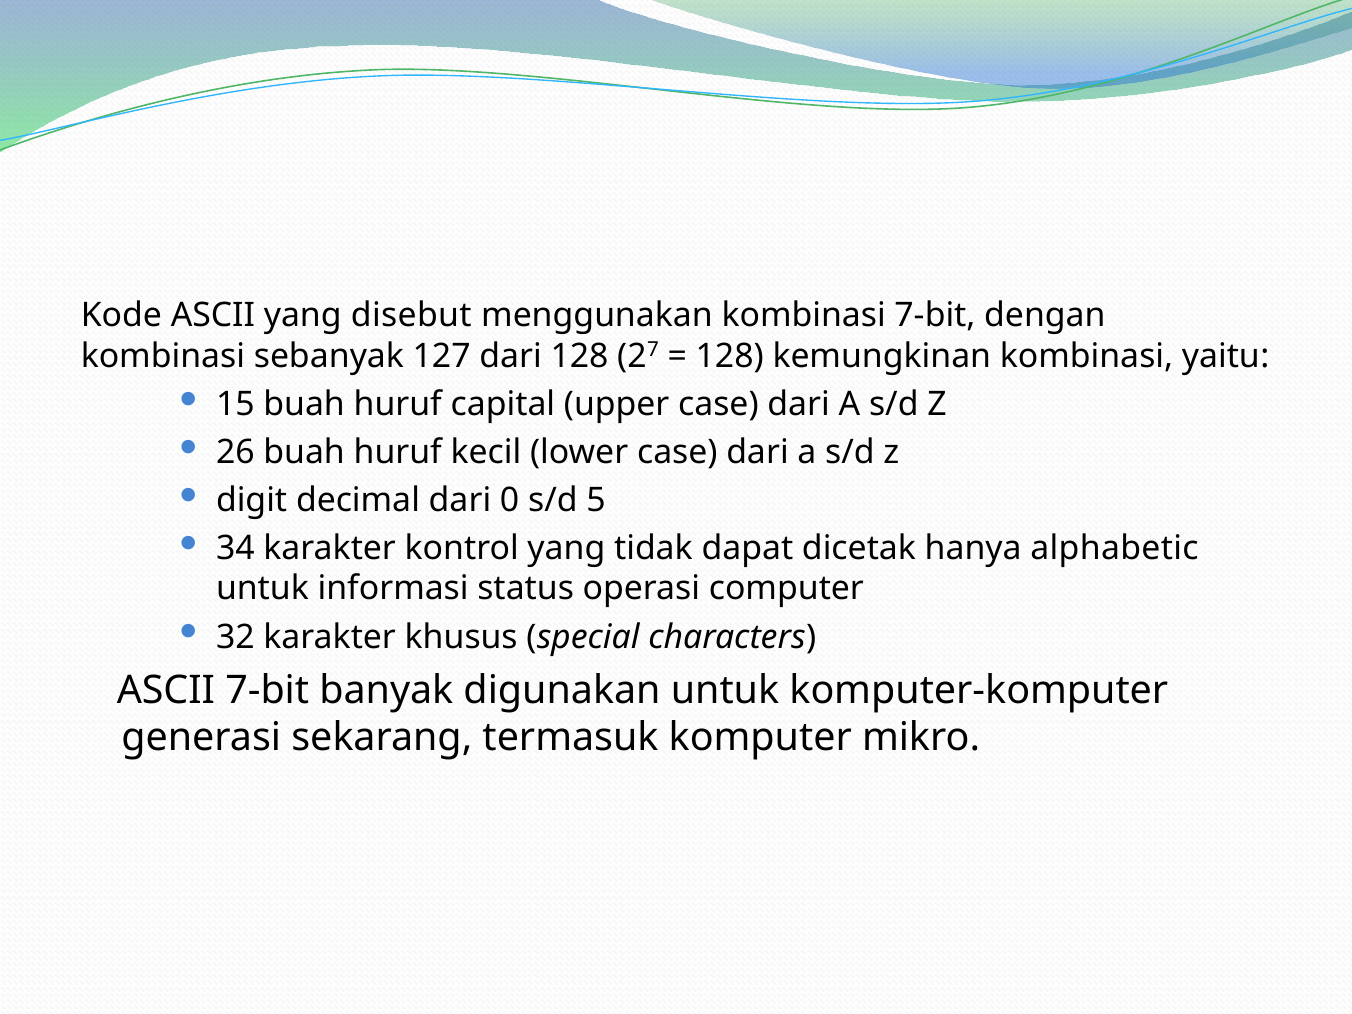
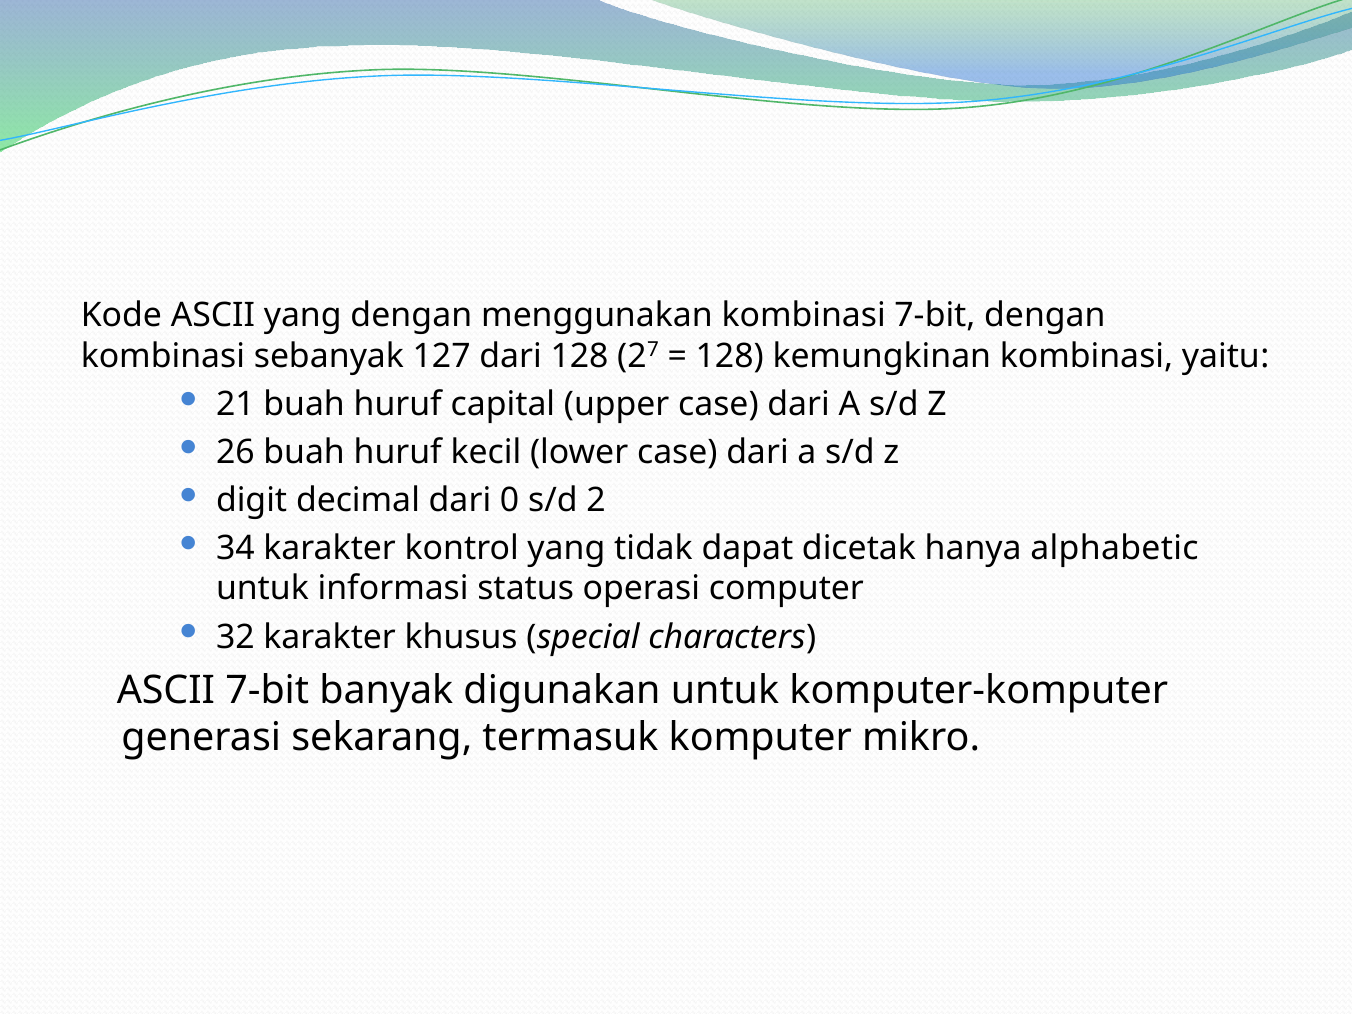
yang disebut: disebut -> dengan (411, 315)
15: 15 -> 21 (235, 404)
5: 5 -> 2 (596, 500)
